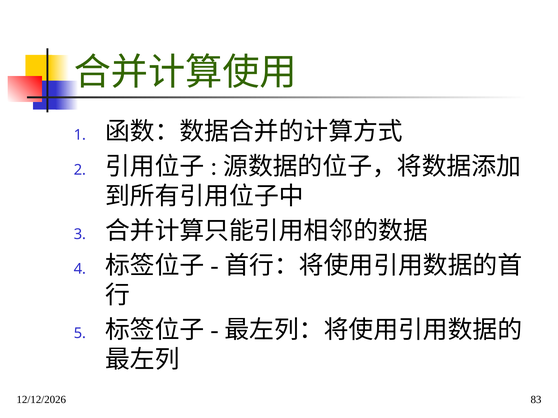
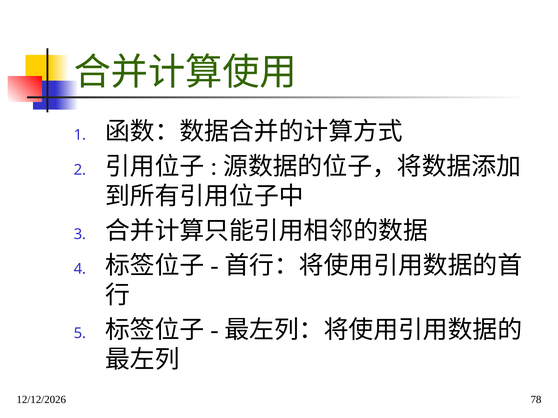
83: 83 -> 78 (536, 400)
